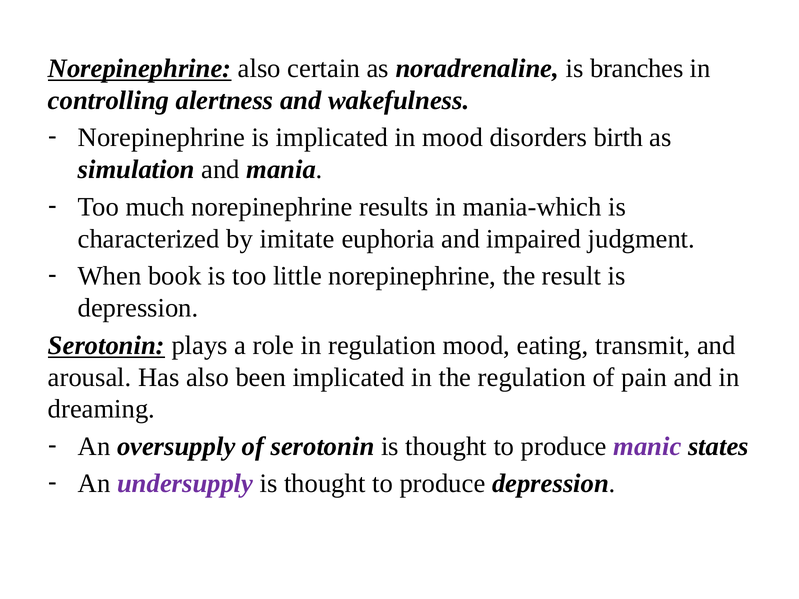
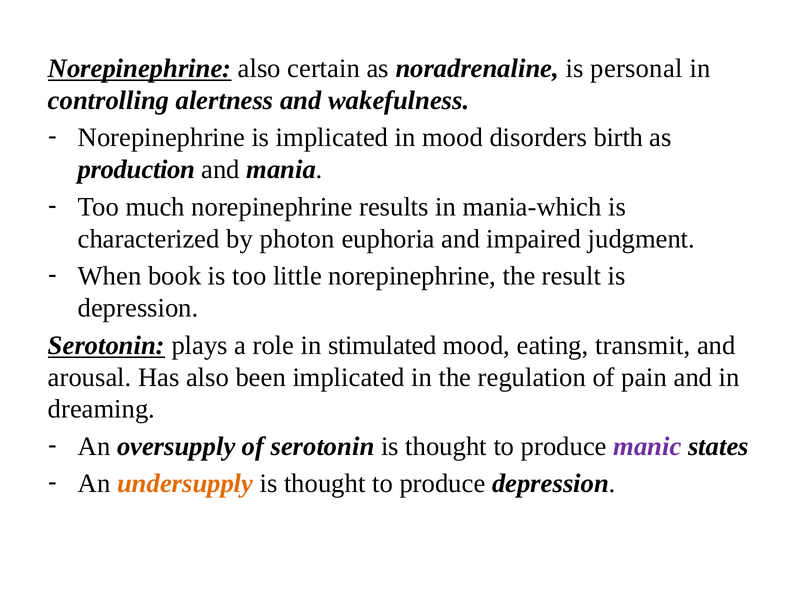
branches: branches -> personal (637, 68)
simulation: simulation -> production (136, 170)
imitate: imitate -> photon (297, 239)
in regulation: regulation -> stimulated (382, 345)
undersupply colour: purple -> orange (185, 484)
